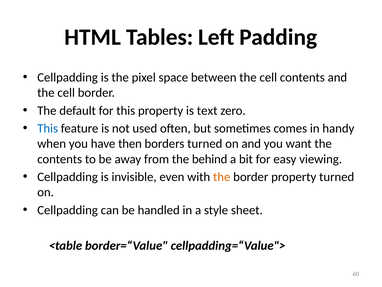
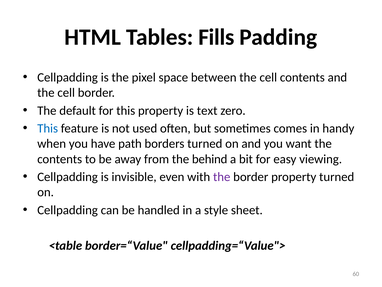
Left: Left -> Fills (216, 37)
then: then -> path (130, 143)
the colour: orange -> purple (222, 177)
